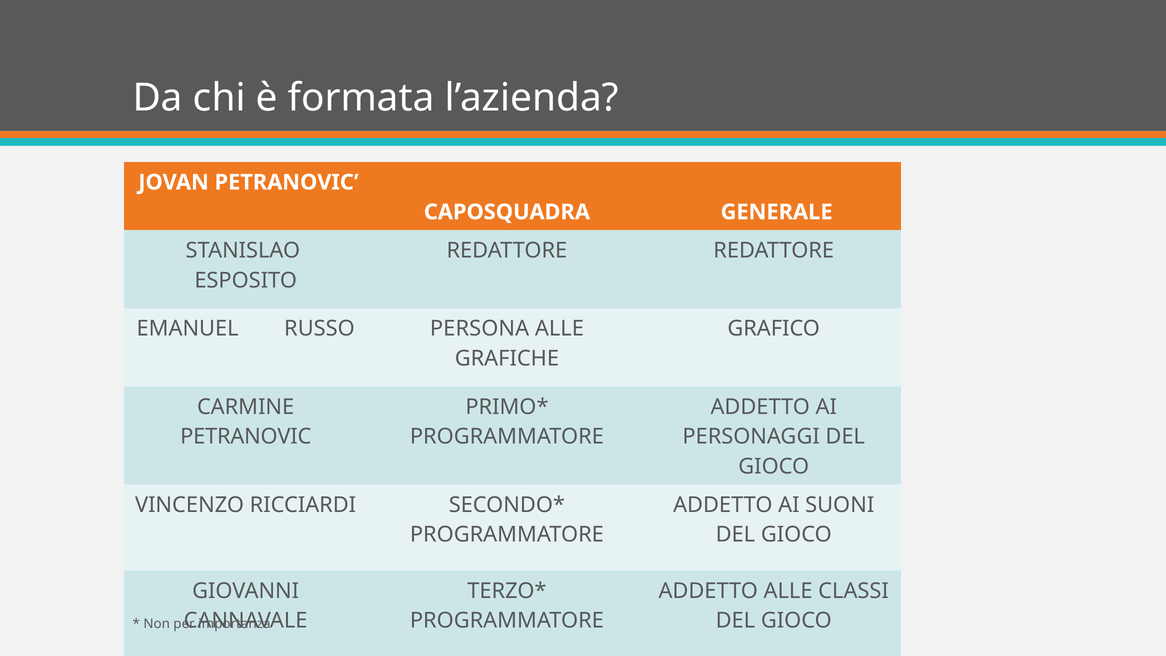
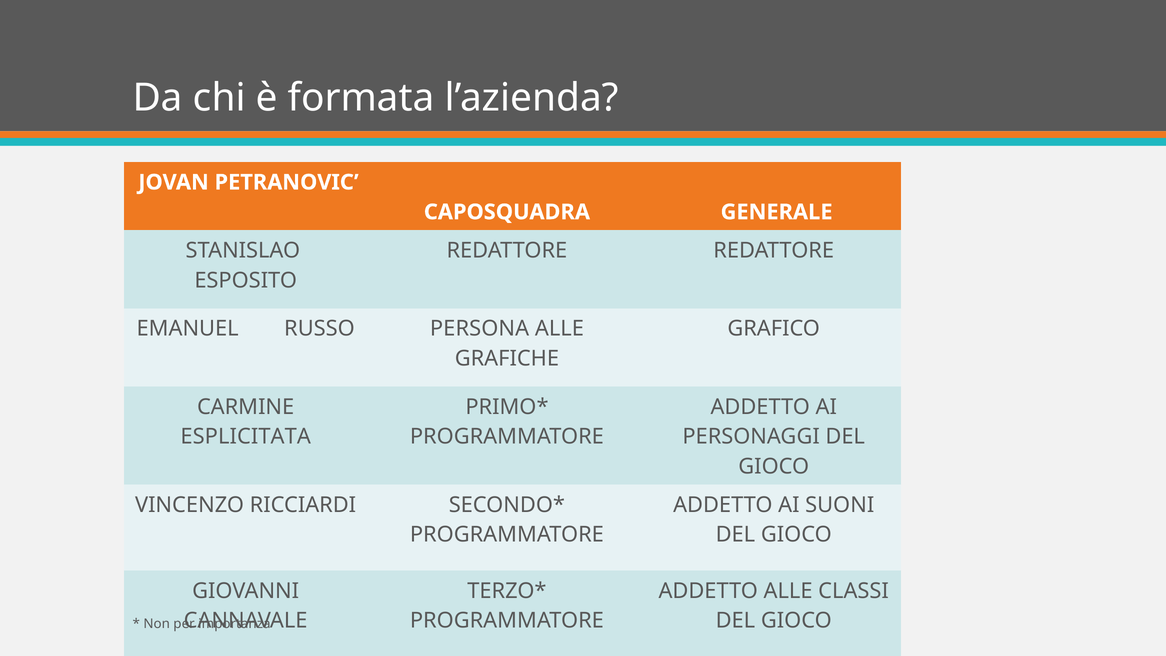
PETRANOVIC: PETRANOVIC -> ESPLICITATA (246, 437)
